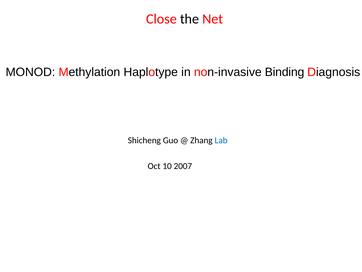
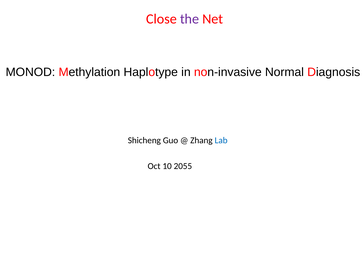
the colour: black -> purple (190, 19)
Binding: Binding -> Normal (284, 72)
2007: 2007 -> 2055 (183, 166)
